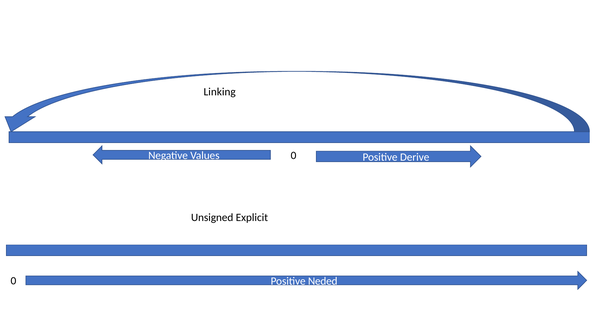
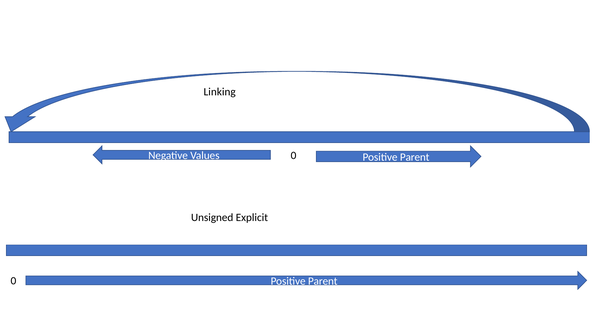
Derive: Derive -> Parent (415, 157)
Neded: Neded -> Parent (323, 281)
